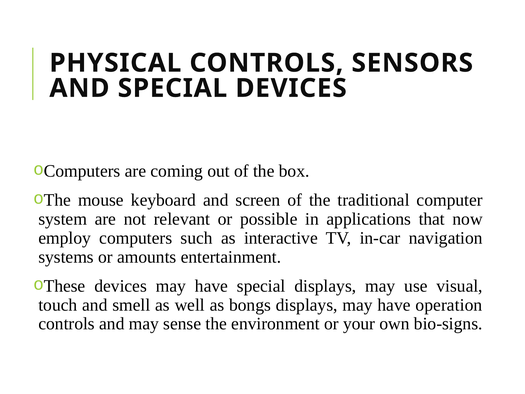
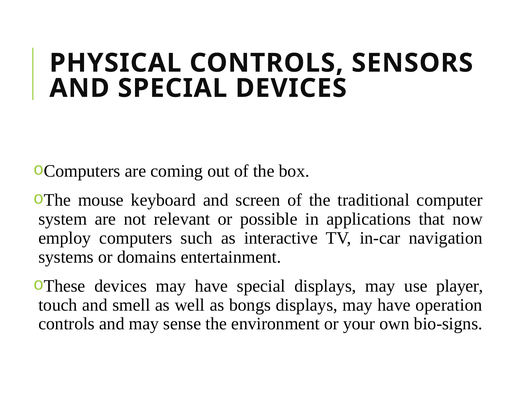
amounts: amounts -> domains (147, 257)
visual: visual -> player (460, 286)
